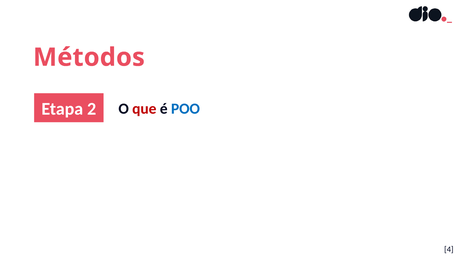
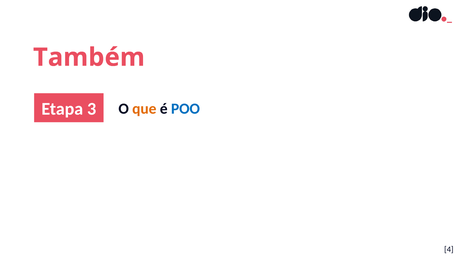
Métodos: Métodos -> Também (89, 57)
2: 2 -> 3 (92, 109)
que colour: red -> orange (144, 109)
